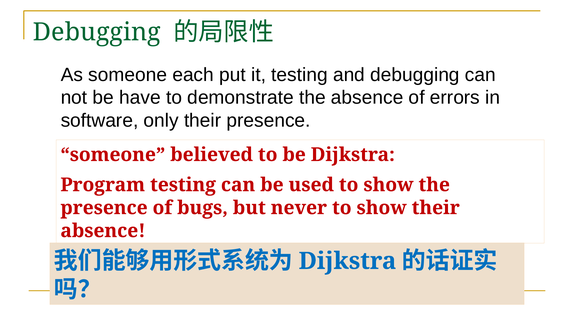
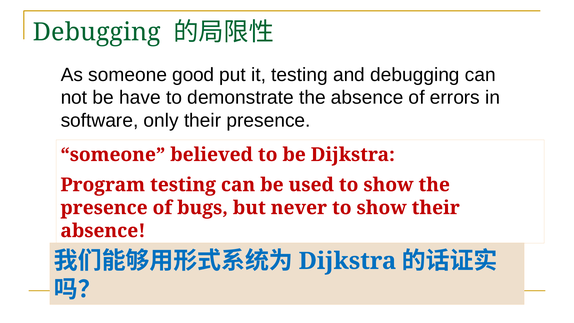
each: each -> good (193, 75)
